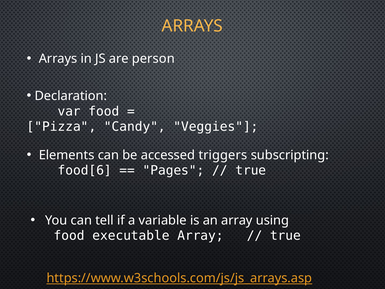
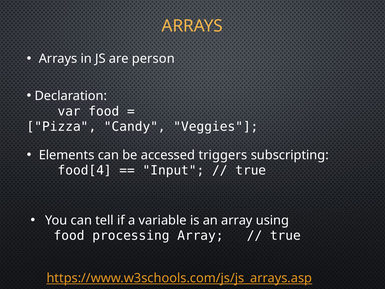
food[6: food[6 -> food[4 (85, 170)
Pages: Pages -> Input (174, 170)
executable: executable -> processing (131, 235)
